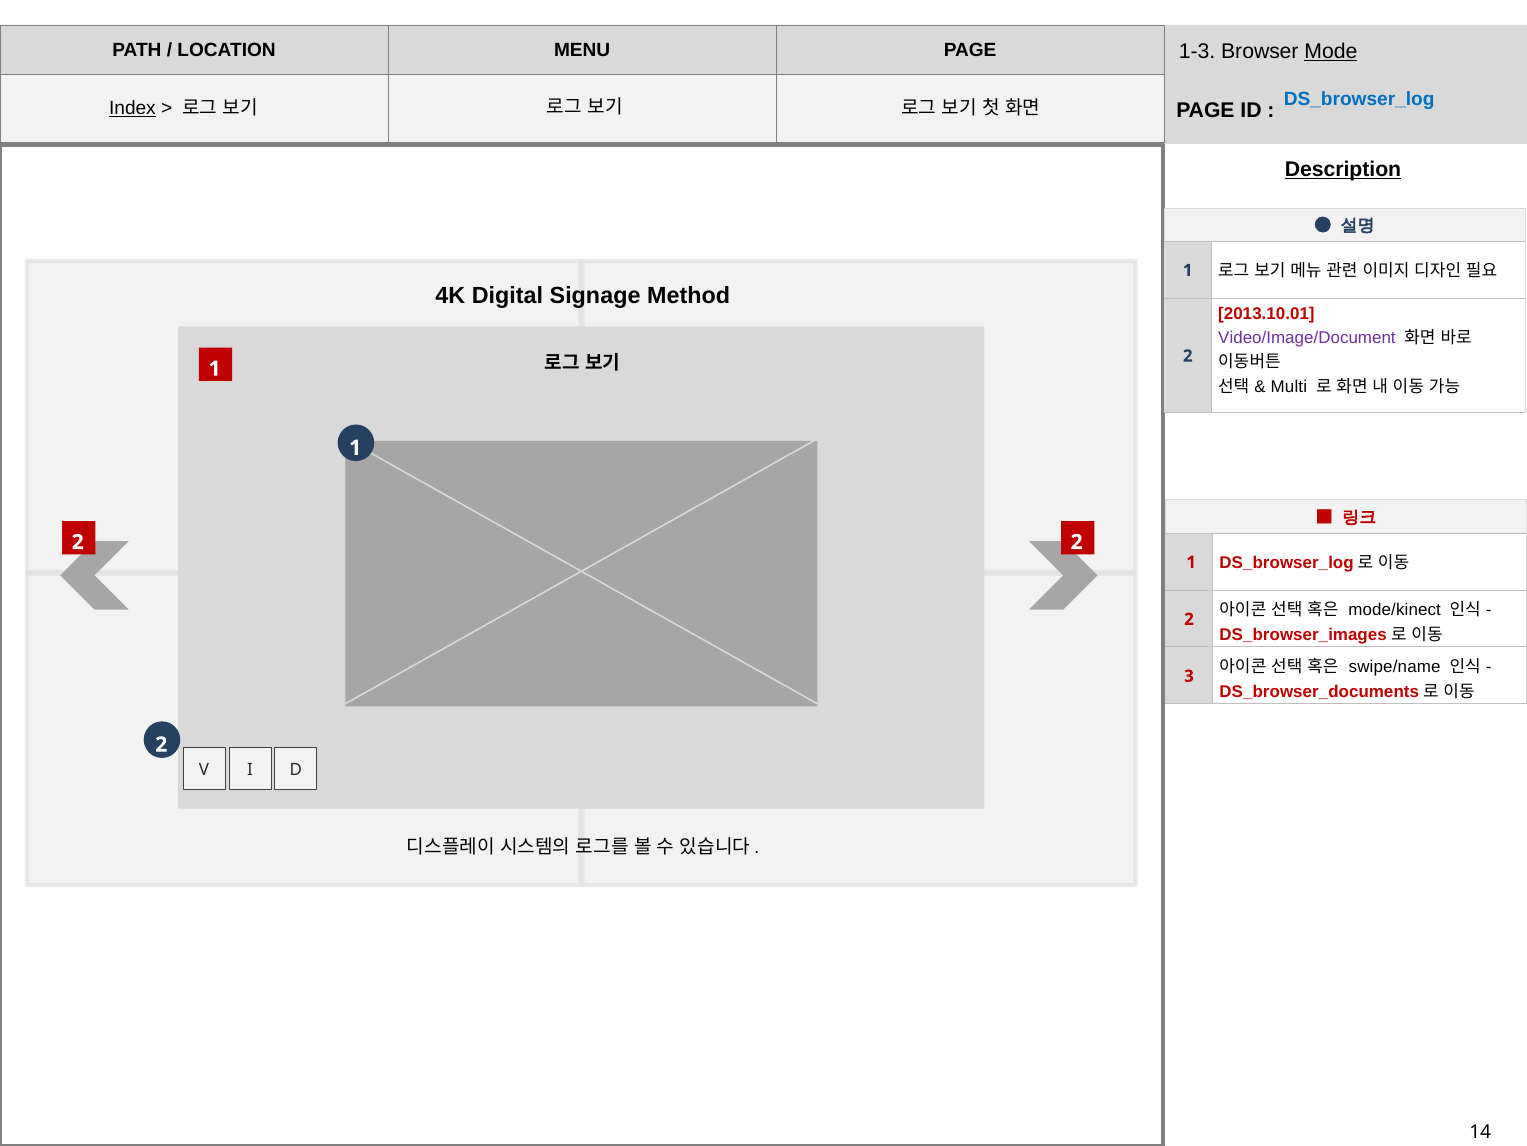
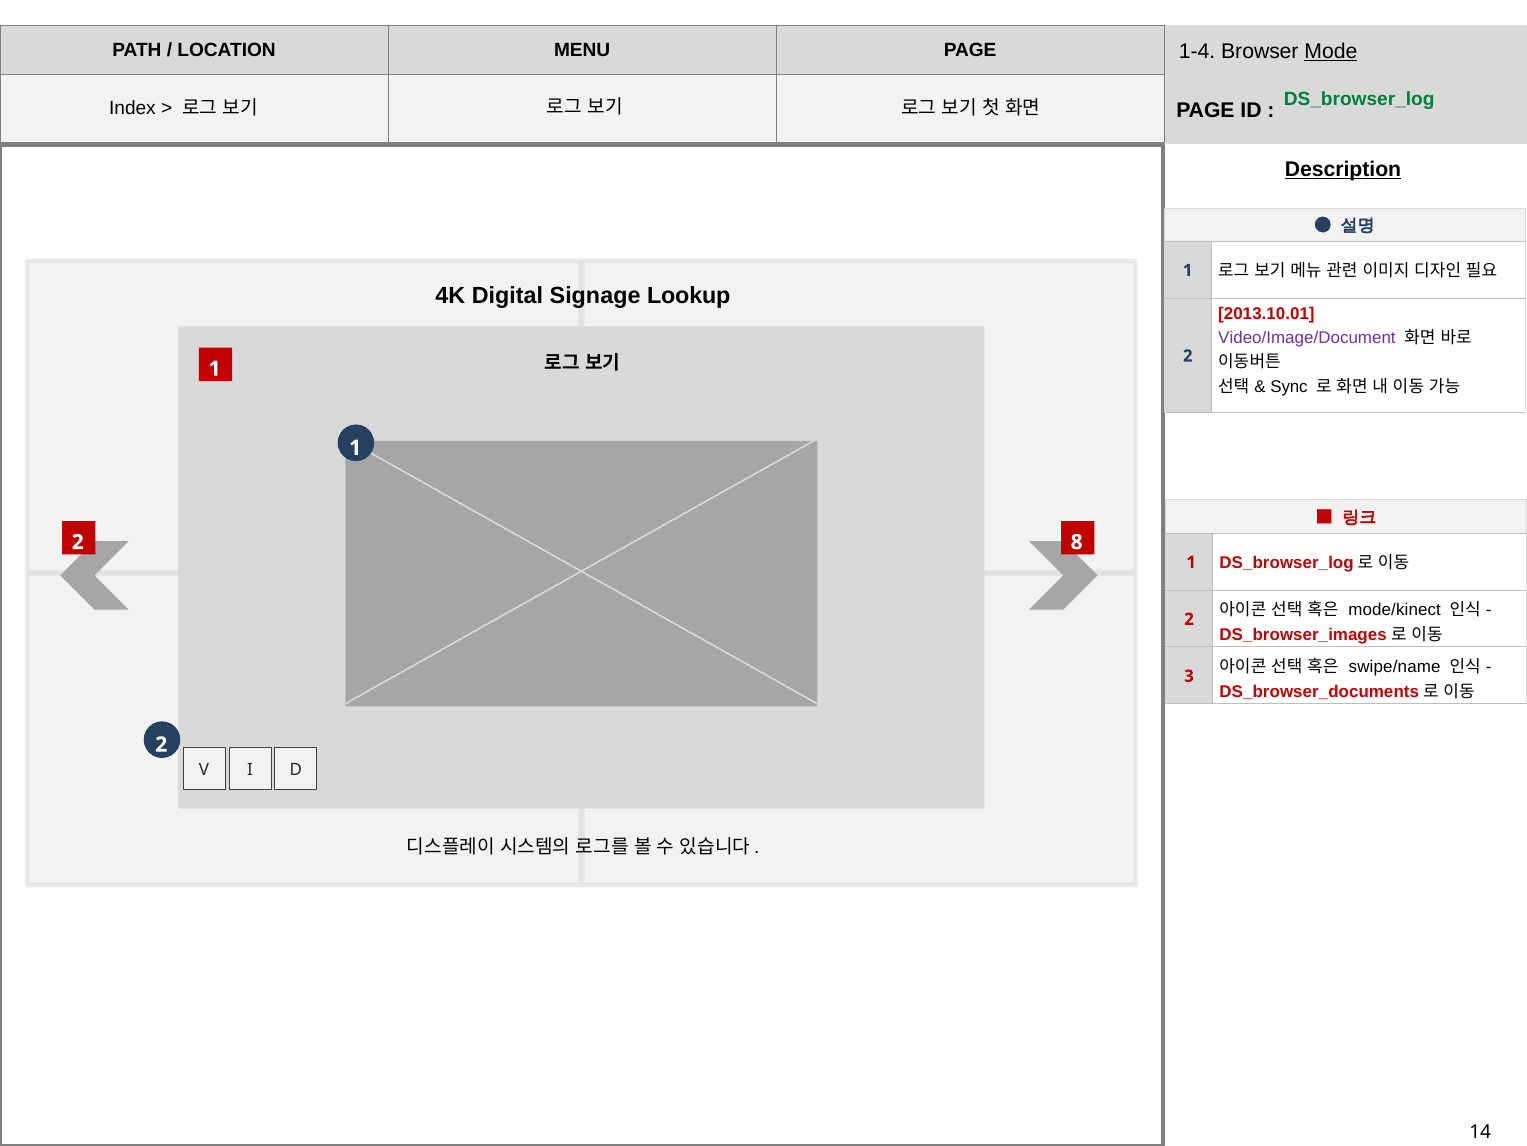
1-3: 1-3 -> 1-4 (1197, 51)
DS_browser_log colour: blue -> green (1359, 99)
Index underline: present -> none (133, 109)
Method: Method -> Lookup (689, 296)
Multi: Multi -> Sync (1289, 387)
2 2: 2 -> 8 (1077, 542)
